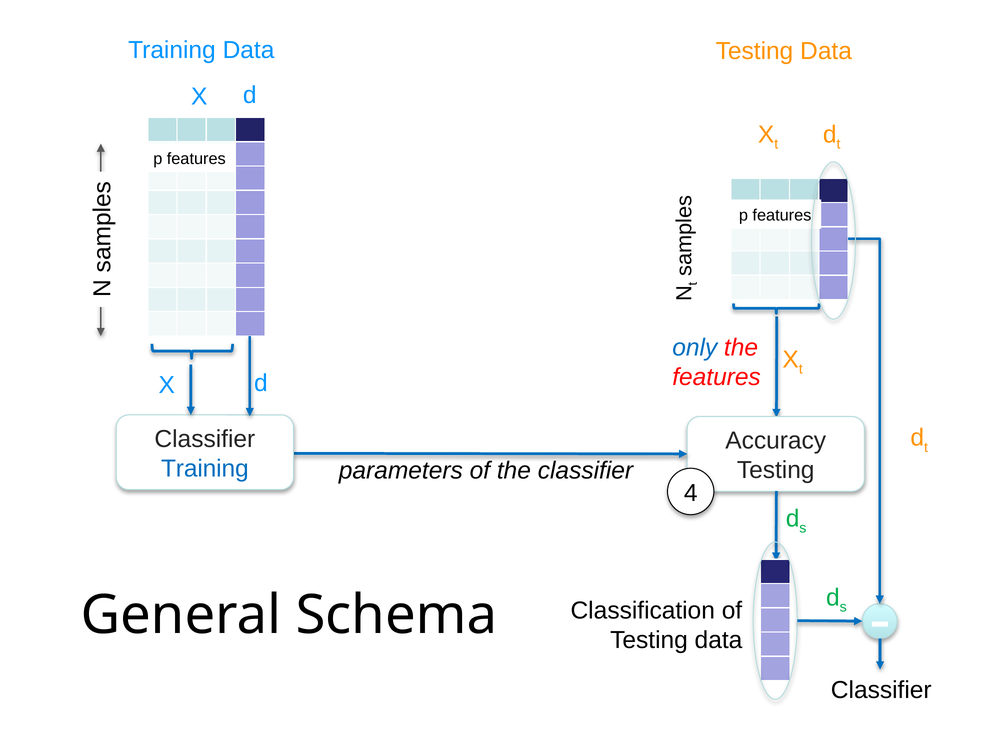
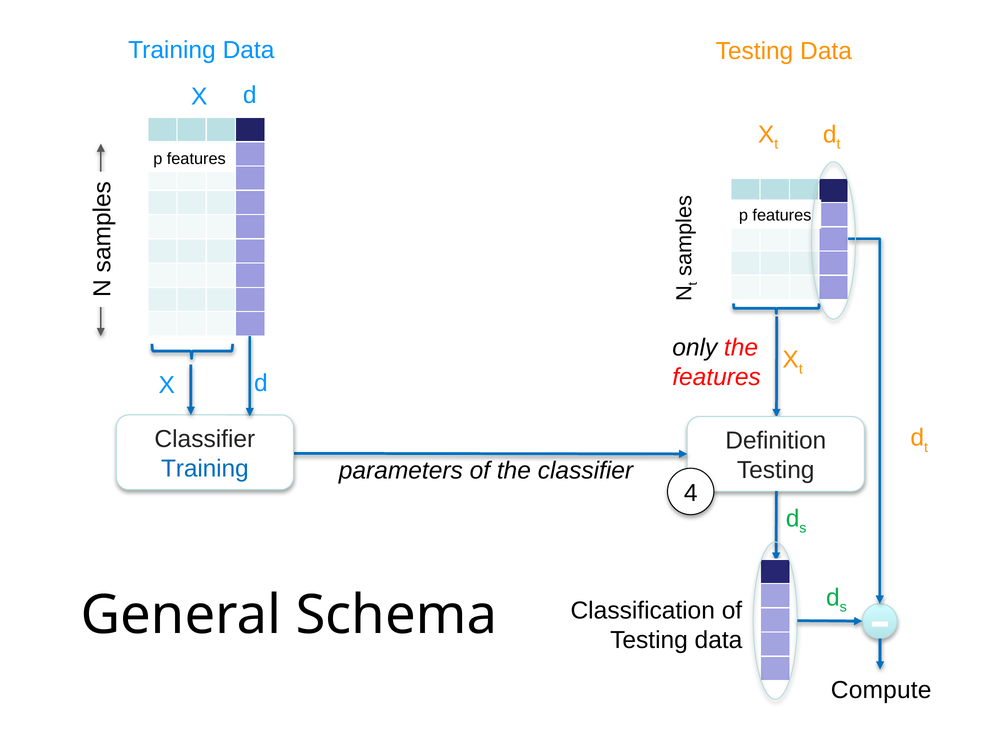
only colour: blue -> black (695, 348)
Accuracy: Accuracy -> Definition (776, 441)
Classifier: Classifier -> Compute (881, 690)
